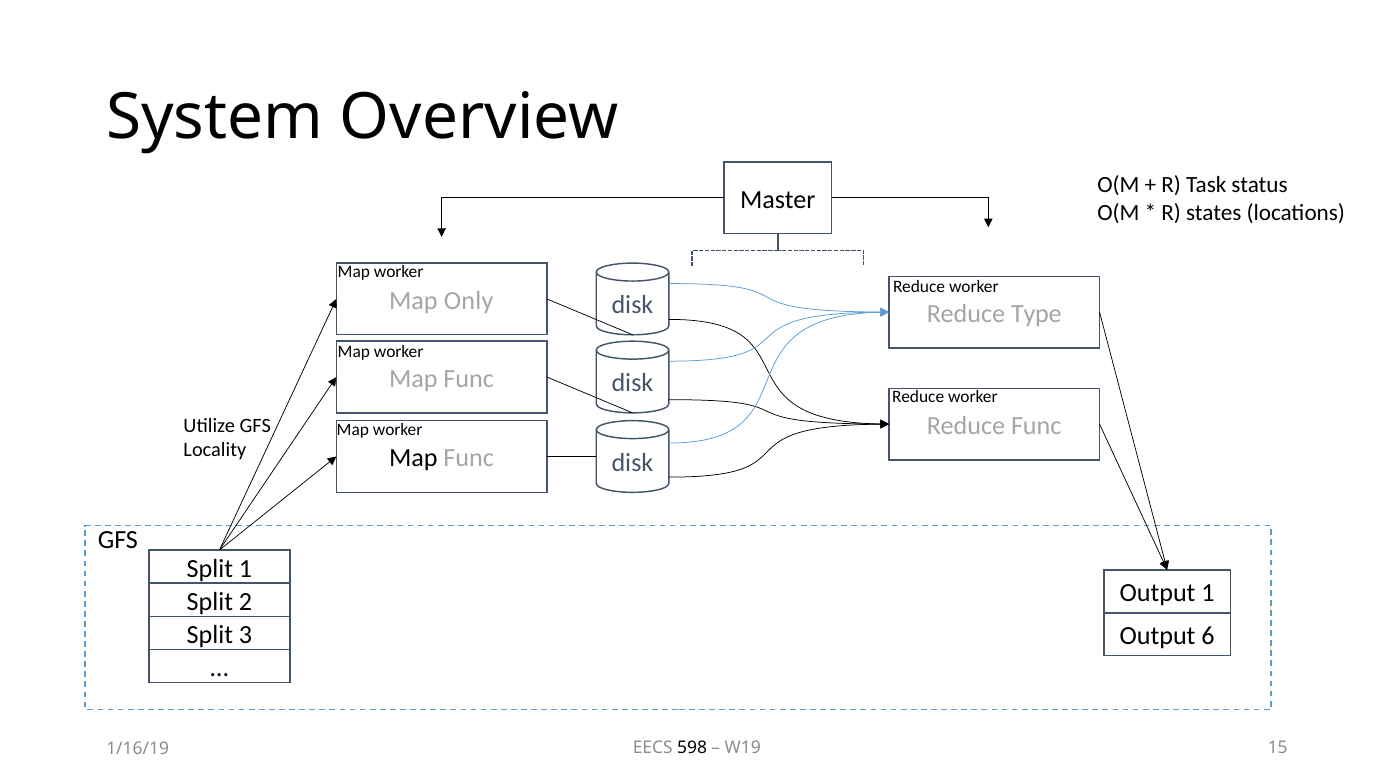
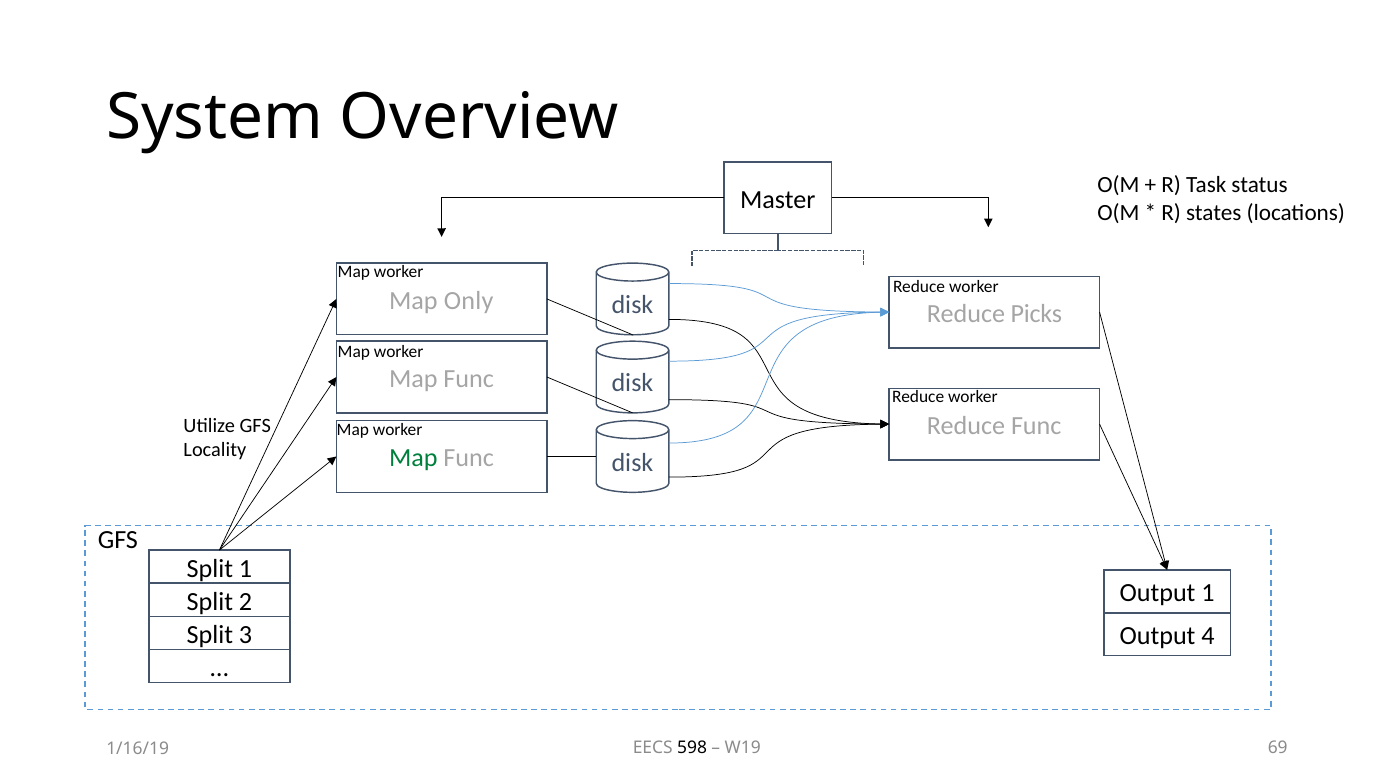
Type: Type -> Picks (1036, 314)
Map colour: black -> green (413, 458)
6: 6 -> 4 (1208, 636)
15: 15 -> 69 (1278, 747)
